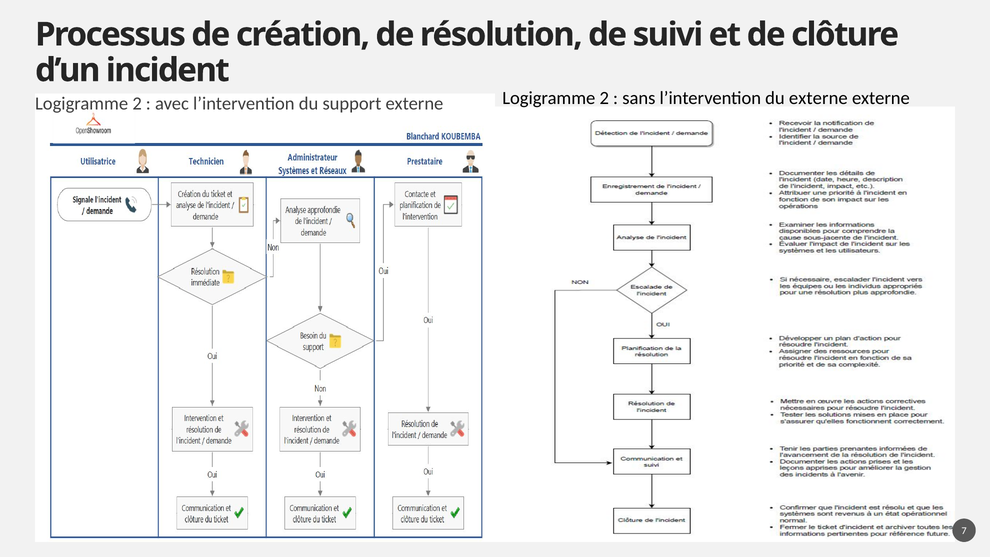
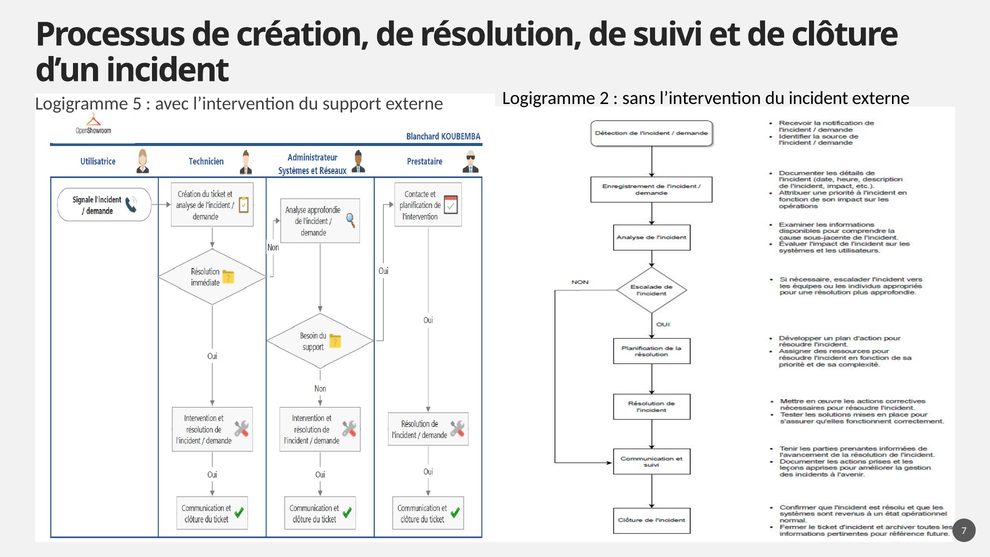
du externe: externe -> incident (818, 98)
2: 2 -> 5 (137, 103)
